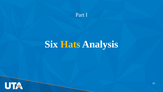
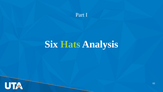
Hats colour: yellow -> light green (70, 44)
